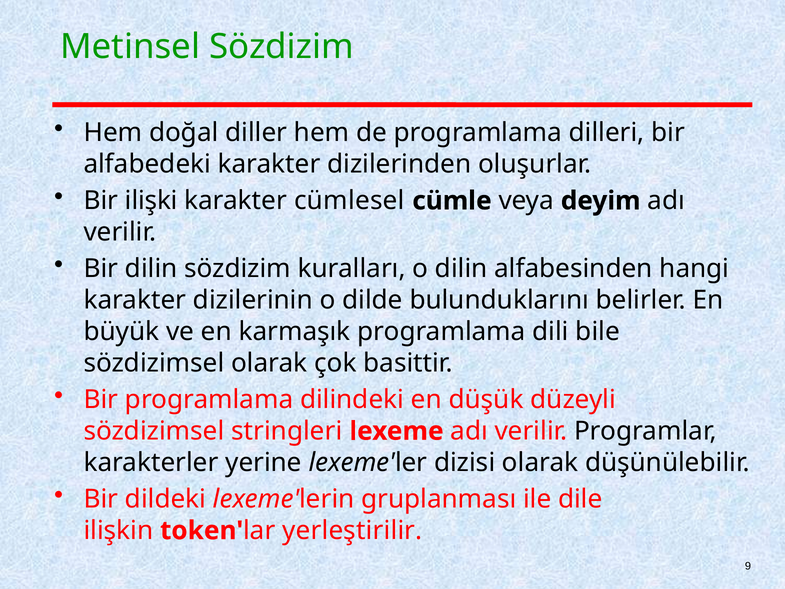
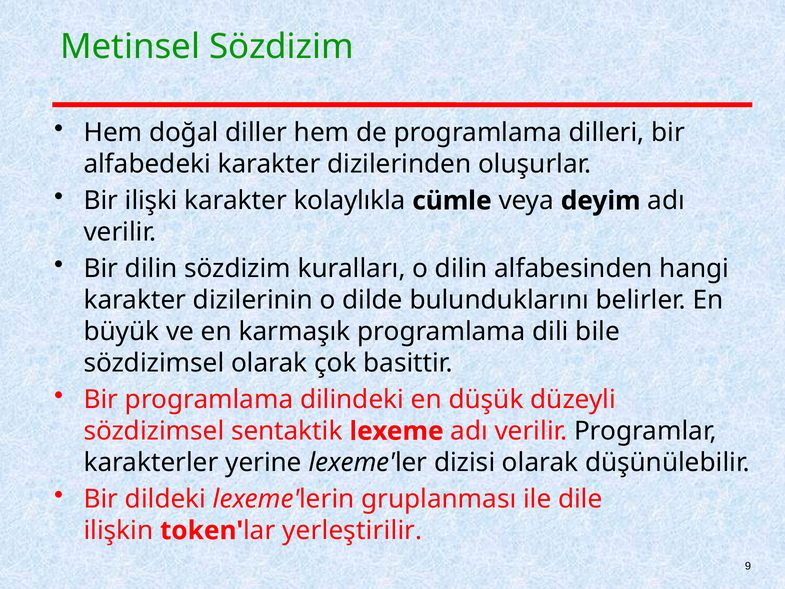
cümlesel: cümlesel -> kolaylıkla (350, 201)
stringleri: stringleri -> sentaktik (287, 431)
